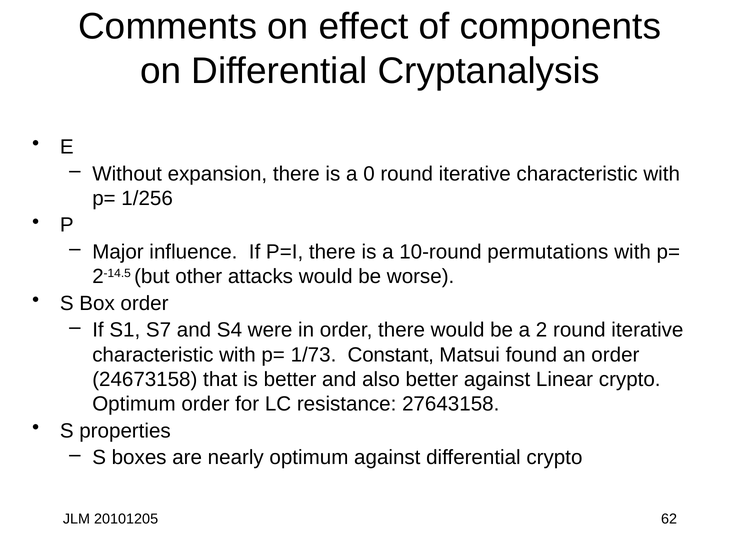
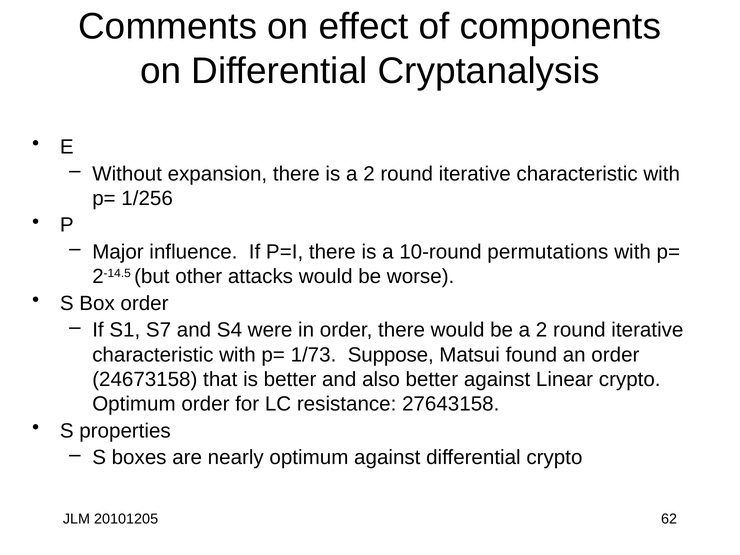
is a 0: 0 -> 2 (369, 174)
Constant: Constant -> Suppose (391, 355)
